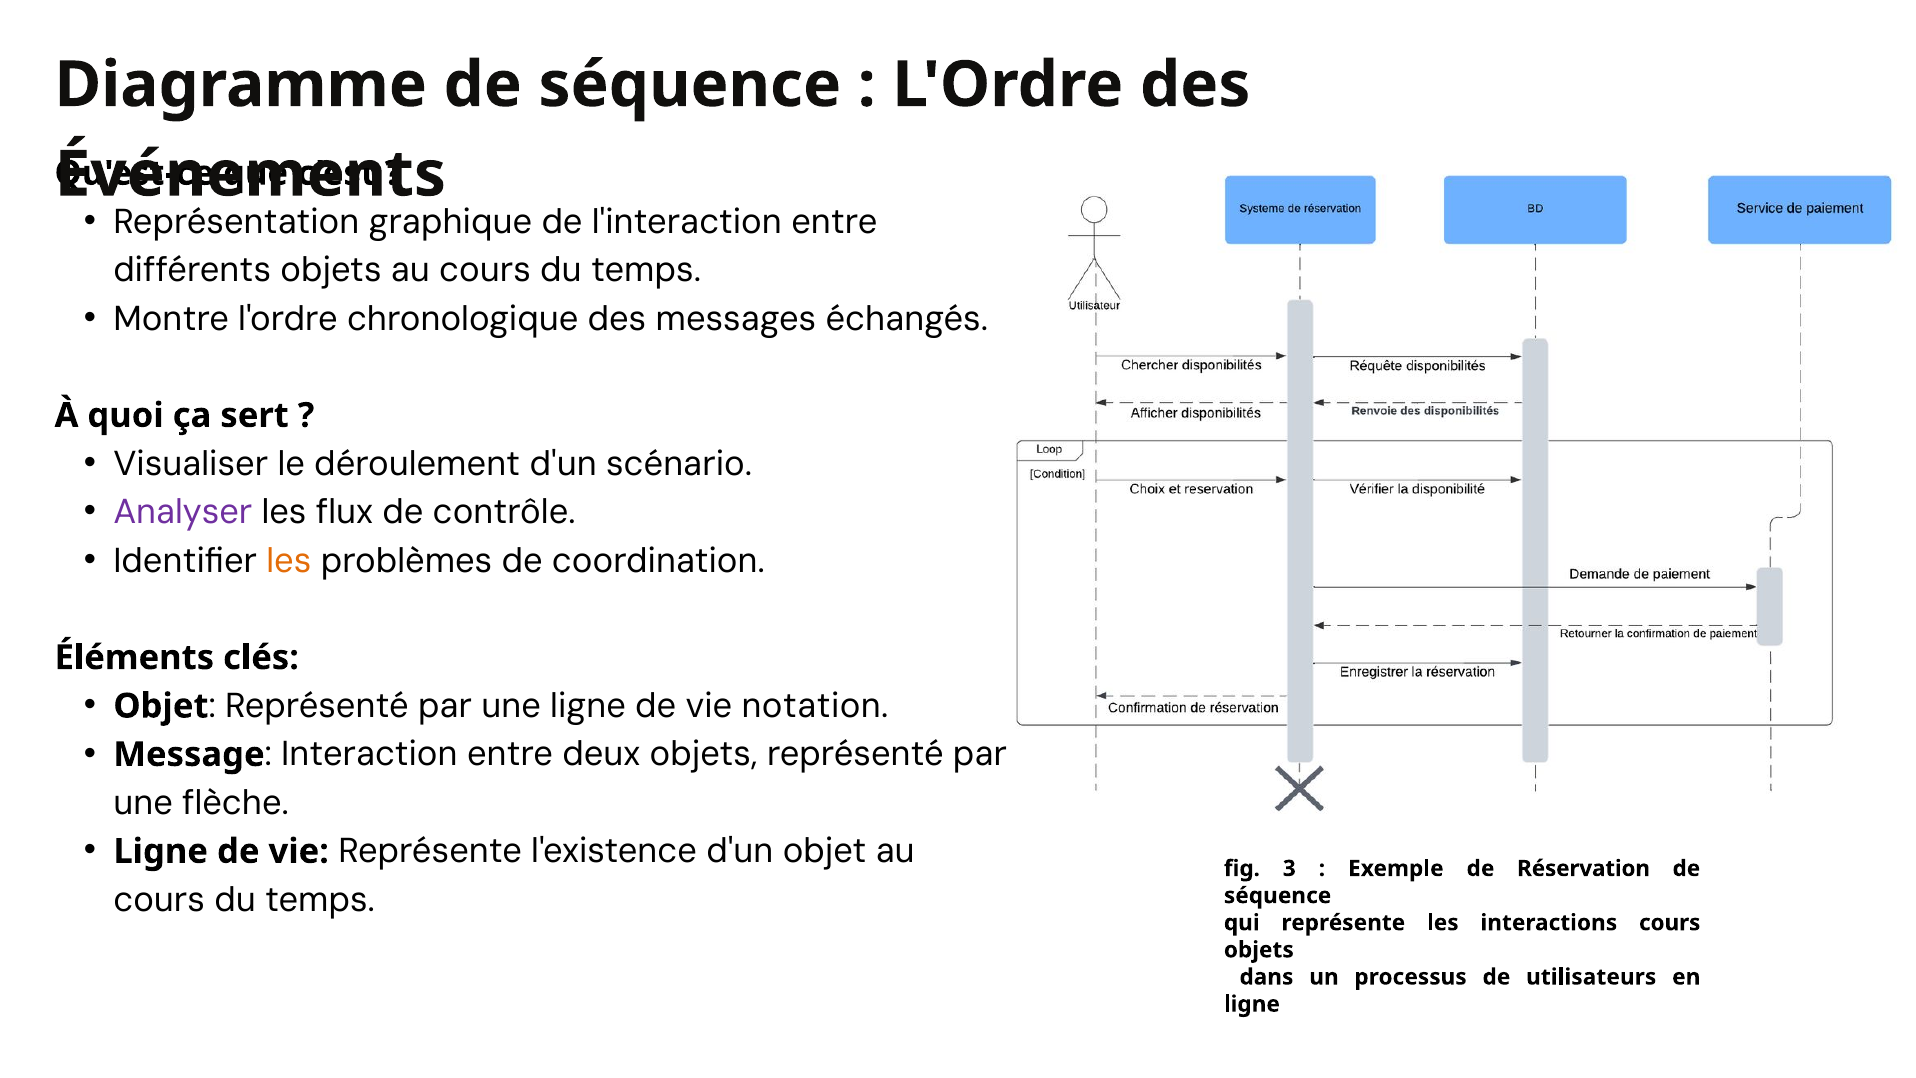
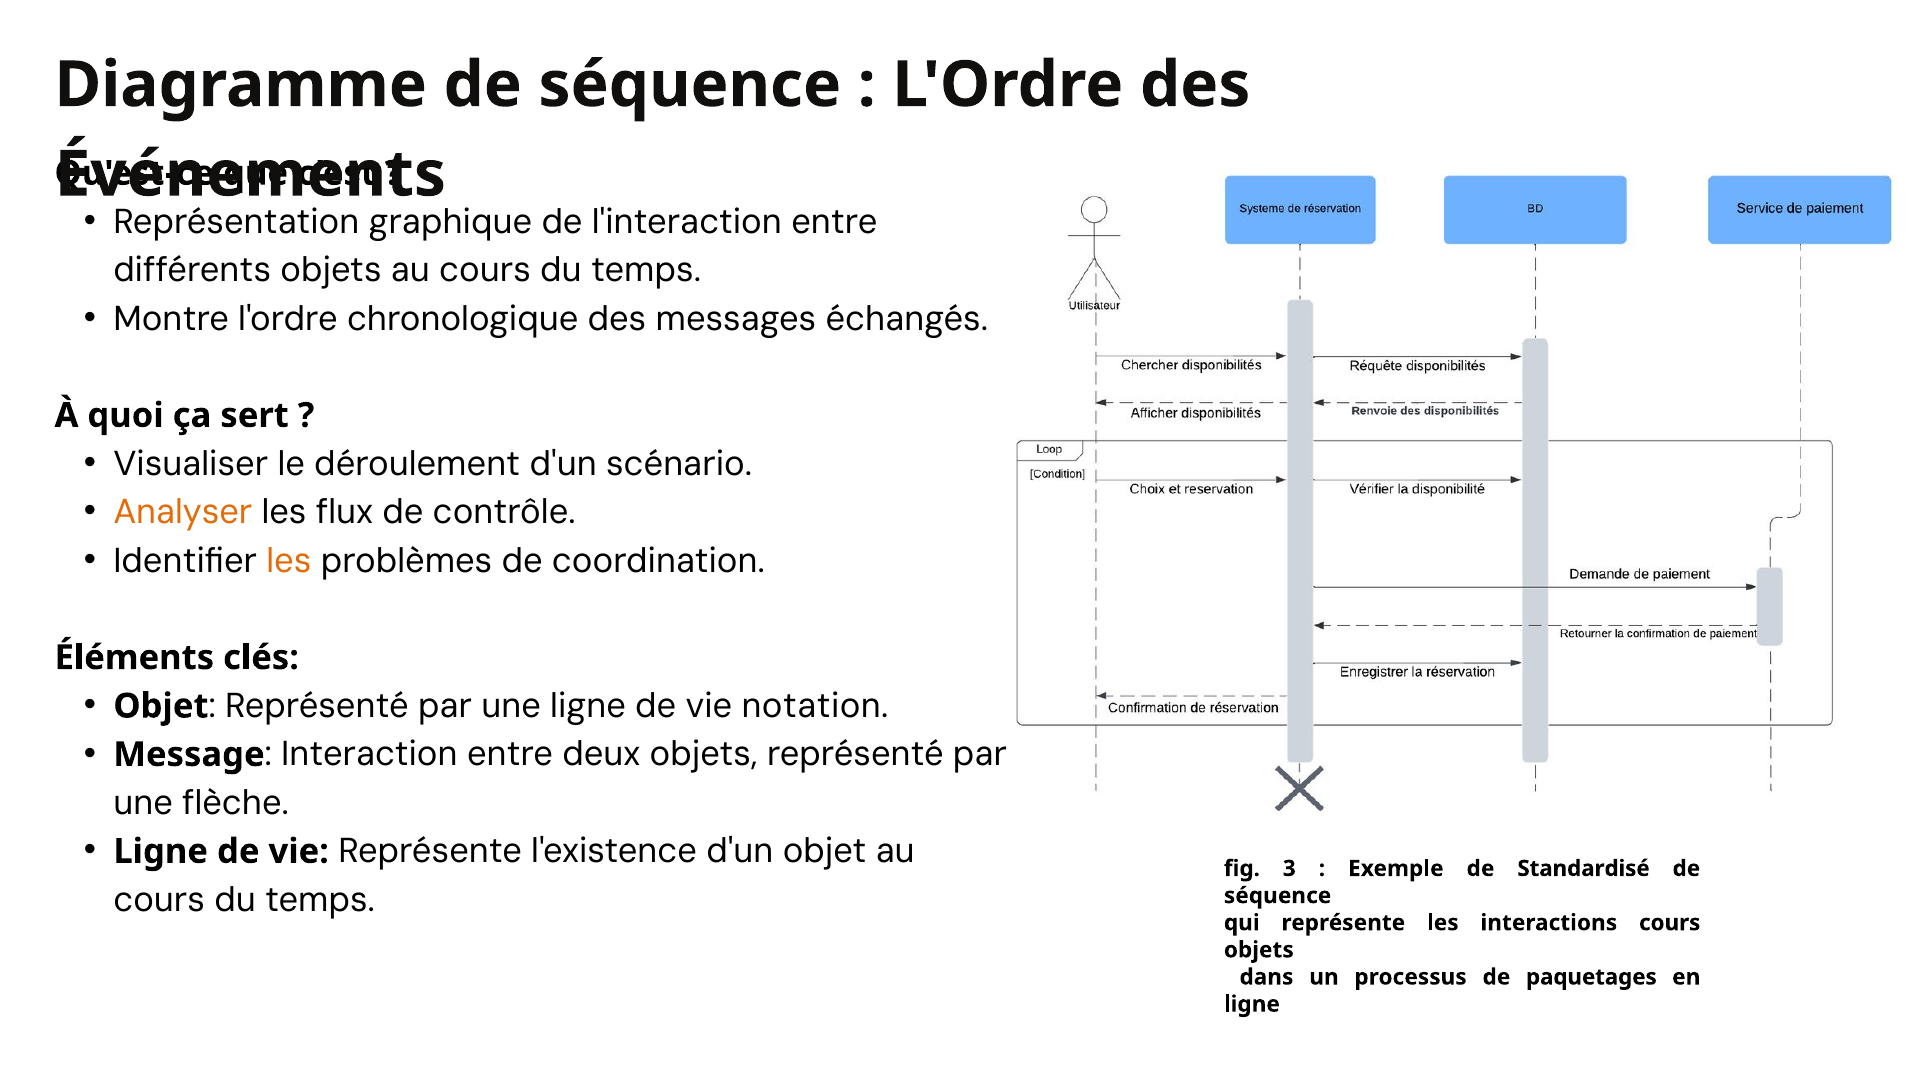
Analyser colour: purple -> orange (183, 512)
Réservation: Réservation -> Standardisé (1584, 868)
utilisateurs: utilisateurs -> paquetages (1591, 977)
